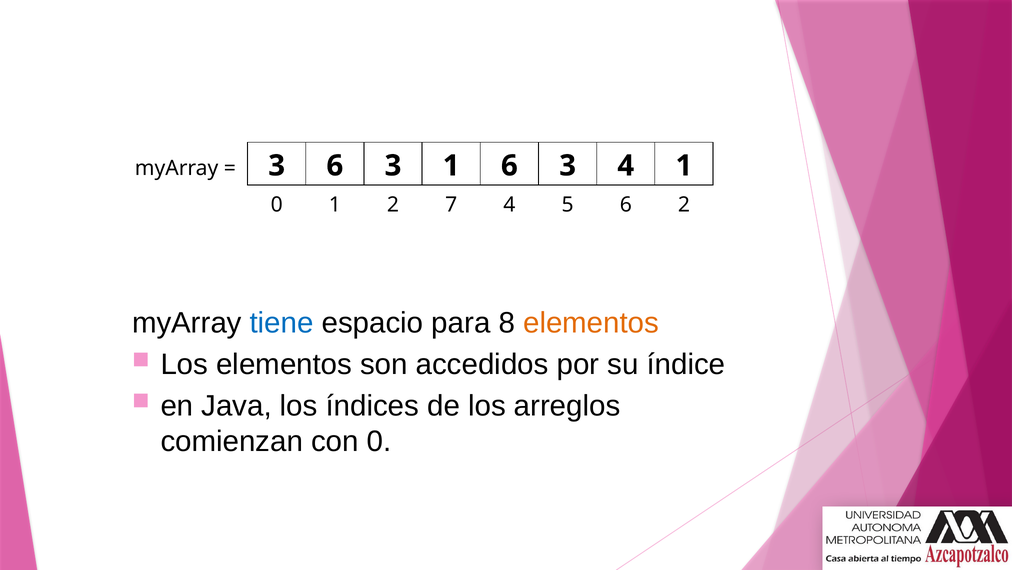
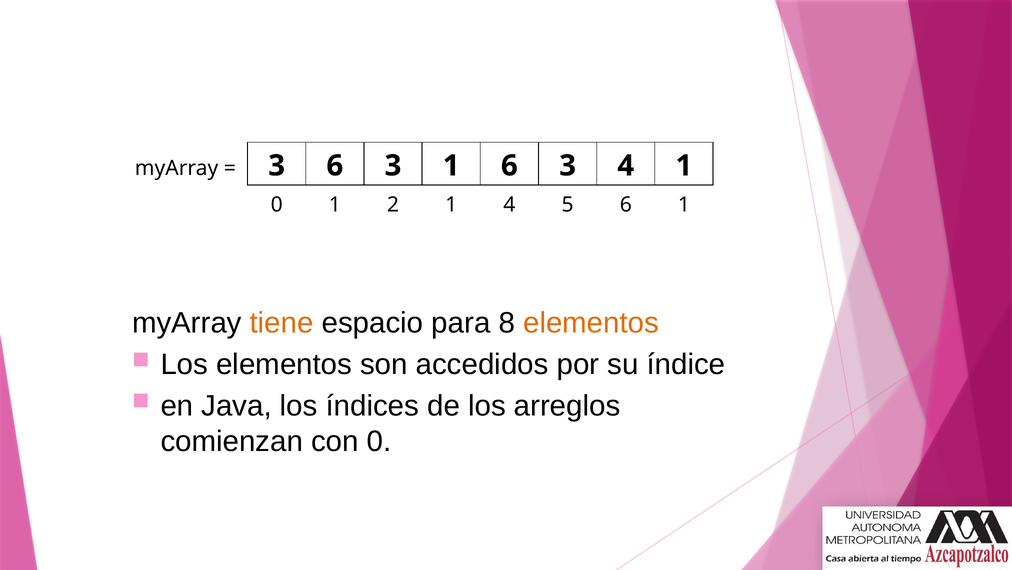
2 7: 7 -> 1 (451, 204)
6 2: 2 -> 1 (684, 204)
tiene colour: blue -> orange (282, 323)
